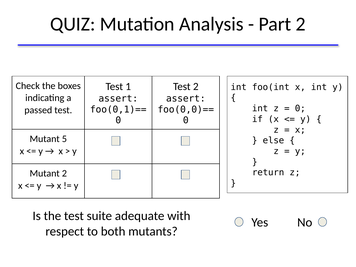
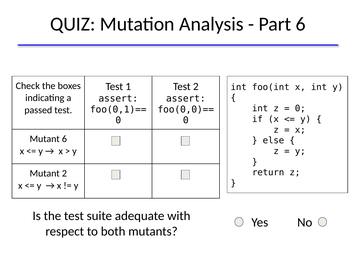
Part 2: 2 -> 6 (301, 24)
Mutant 5: 5 -> 6 (64, 139)
